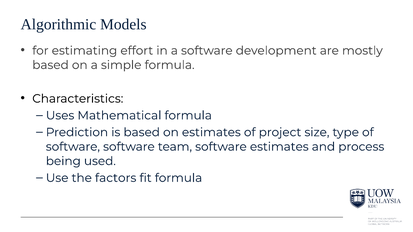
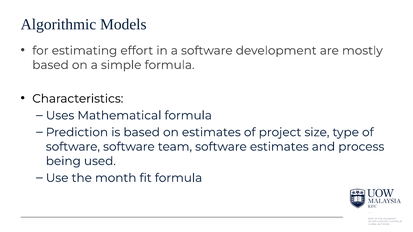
factors: factors -> month (116, 178)
